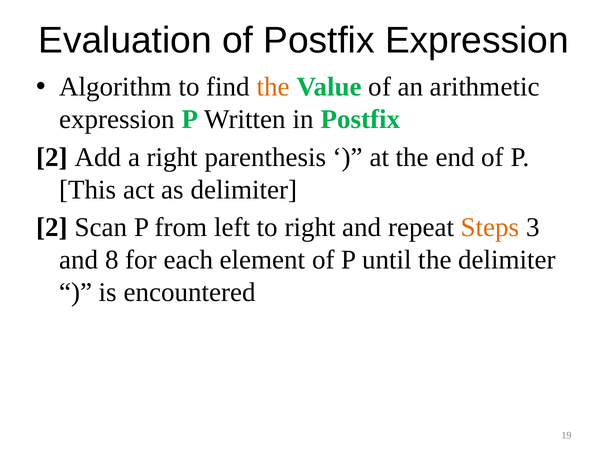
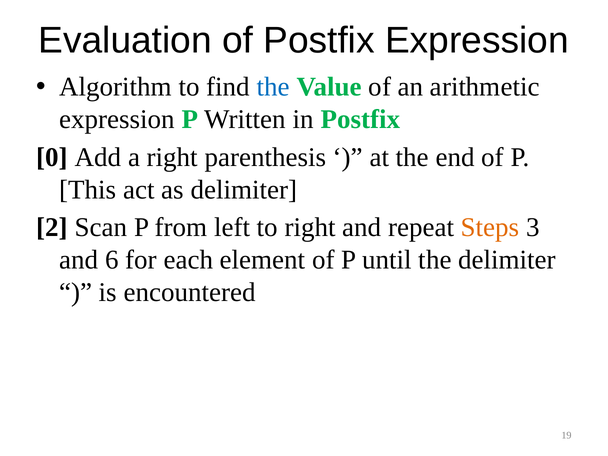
the colour: orange -> blue (273, 87)
2: 2 -> 0 (52, 157)
8: 8 -> 6 (112, 260)
